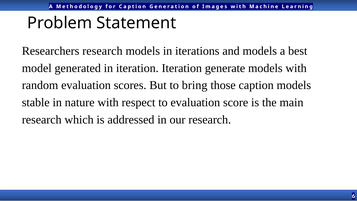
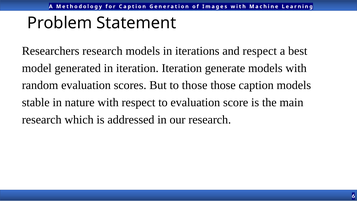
and models: models -> respect (260, 51)
to bring: bring -> those (195, 85)
